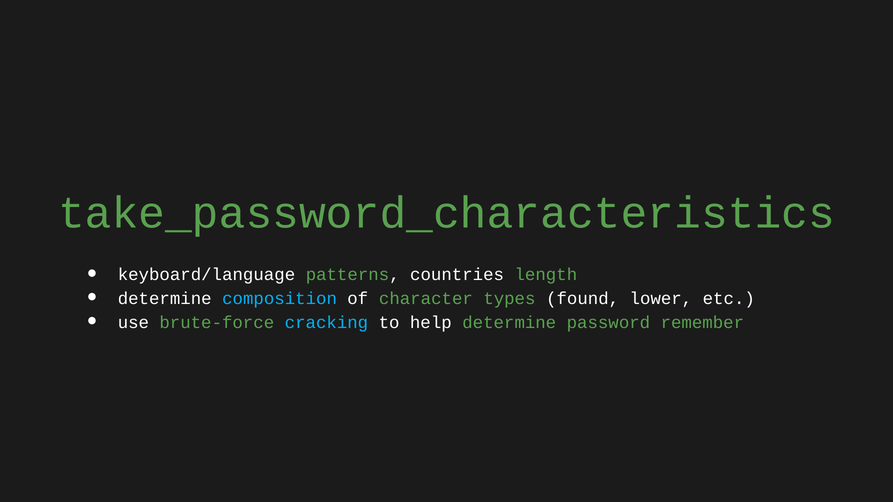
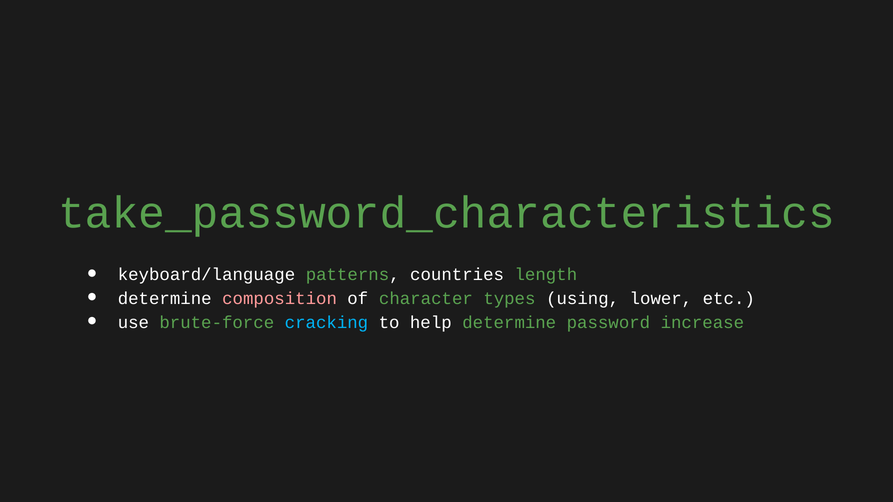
composition colour: light blue -> pink (280, 299)
found: found -> using (583, 299)
remember: remember -> increase (702, 323)
